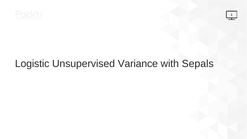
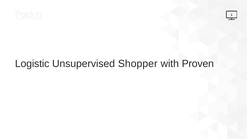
Variance: Variance -> Shopper (138, 64)
Sepals: Sepals -> Proven (198, 64)
